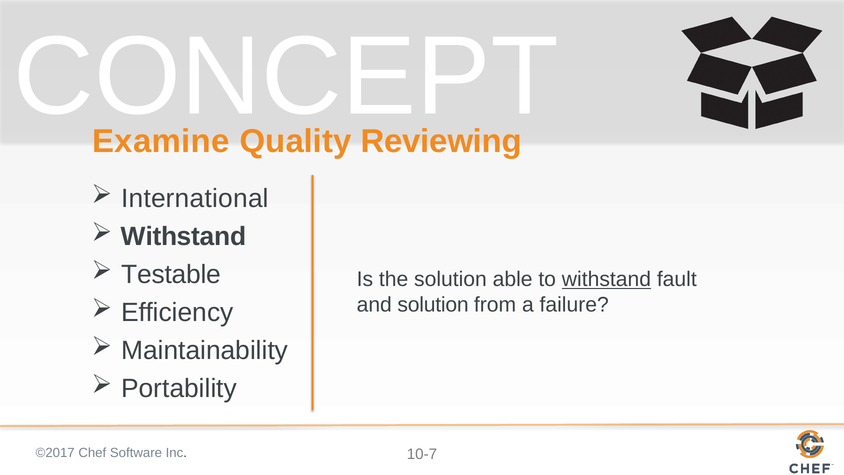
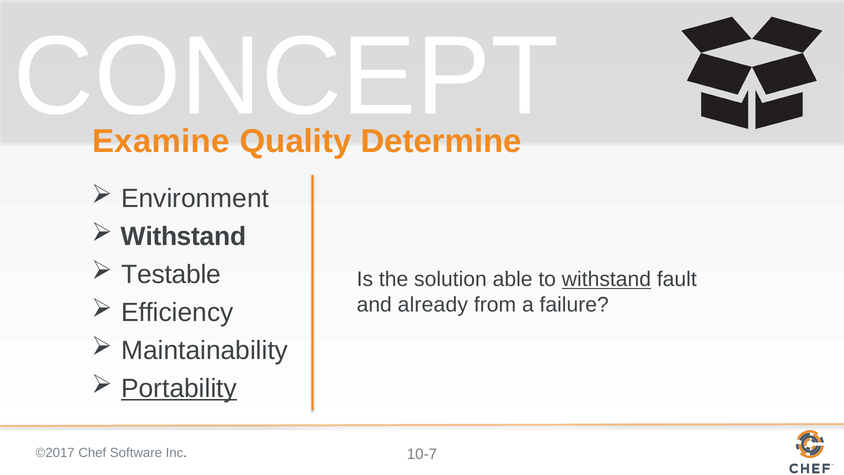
Reviewing: Reviewing -> Determine (441, 141)
International: International -> Environment (195, 199)
and solution: solution -> already (433, 305)
Portability underline: none -> present (179, 388)
